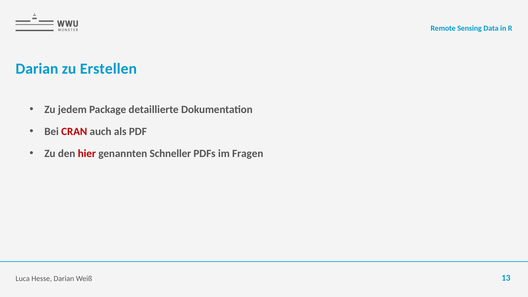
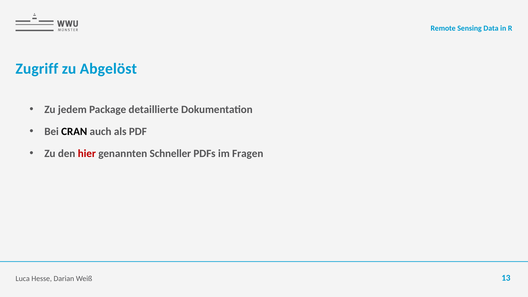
Darian: Darian -> Zugriff (37, 69)
Erstellen: Erstellen -> Abgelöst (108, 69)
CRAN colour: red -> black (74, 131)
